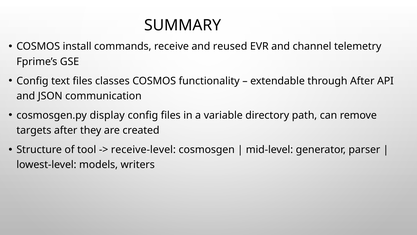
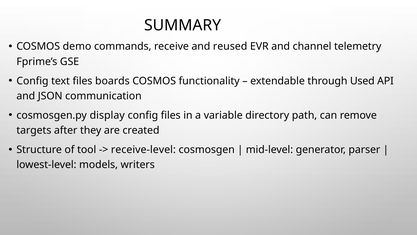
install: install -> demo (77, 46)
classes: classes -> boards (112, 81)
through After: After -> Used (362, 81)
